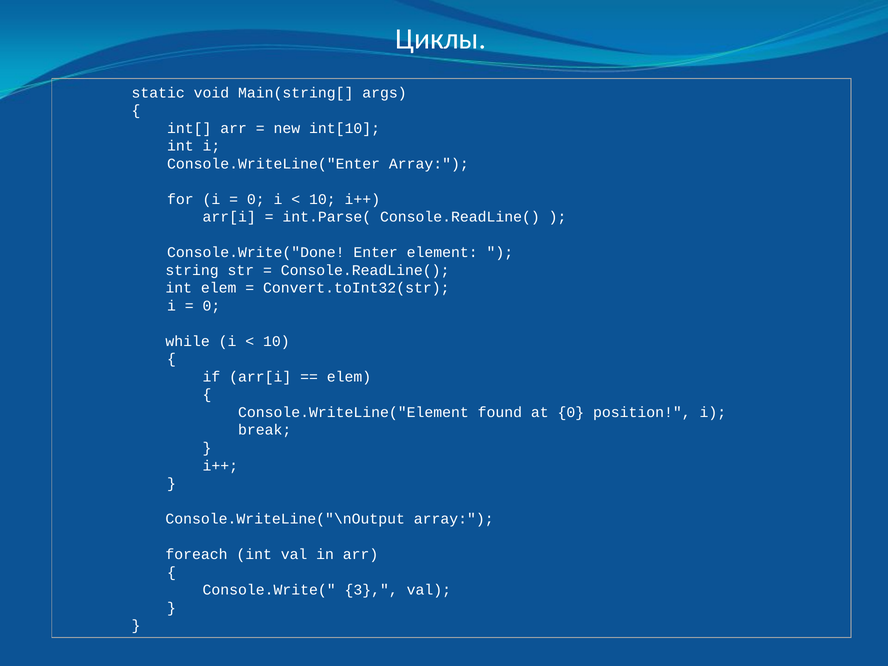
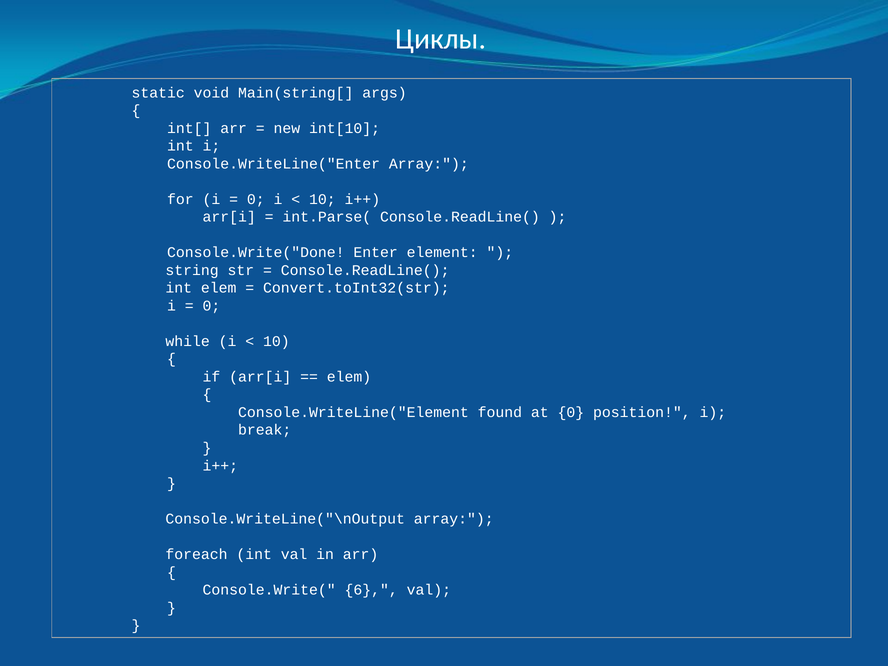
3: 3 -> 6 (371, 590)
